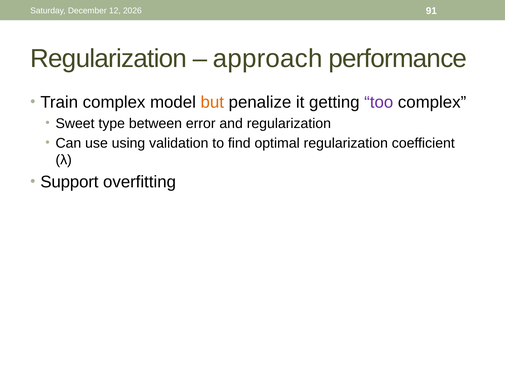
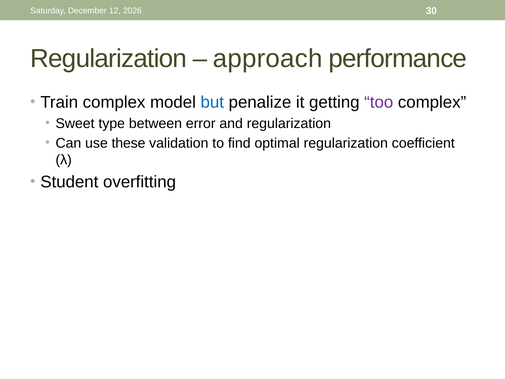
91: 91 -> 30 (431, 11)
but colour: orange -> blue (212, 102)
using: using -> these (129, 143)
Support: Support -> Student (69, 182)
